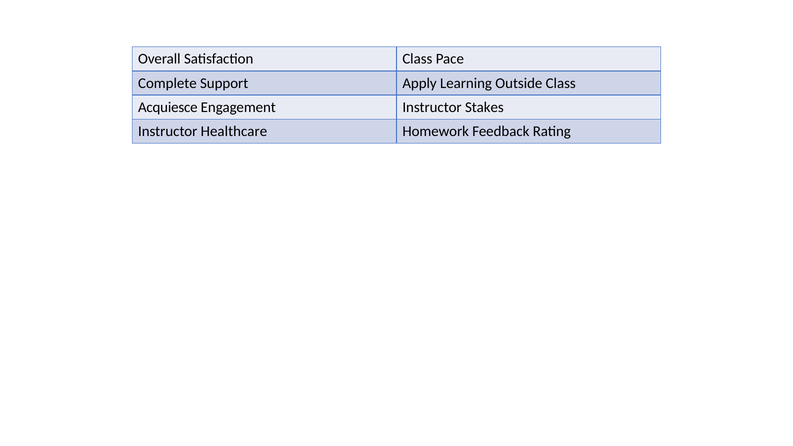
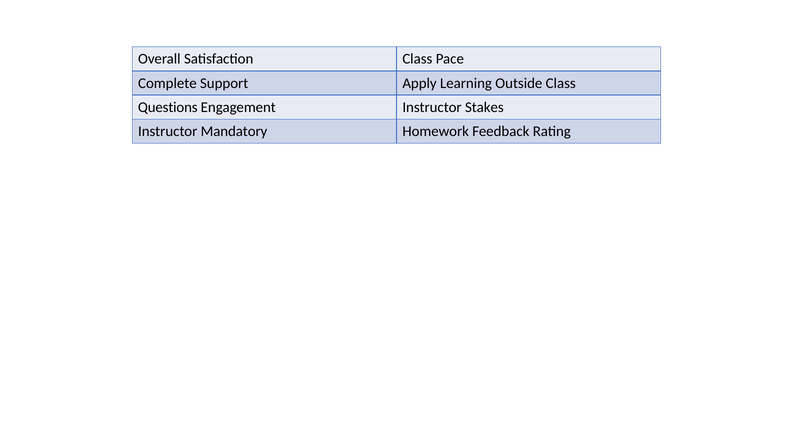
Acquiesce: Acquiesce -> Questions (168, 107)
Healthcare: Healthcare -> Mandatory (234, 131)
